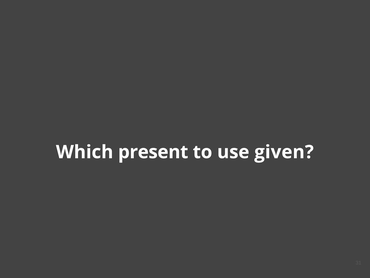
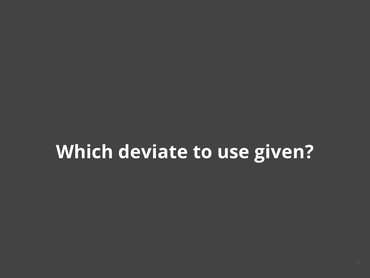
present: present -> deviate (153, 152)
